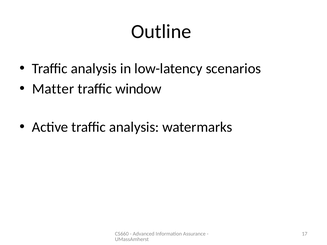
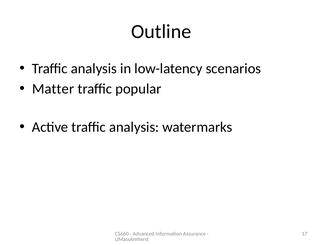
window: window -> popular (138, 89)
